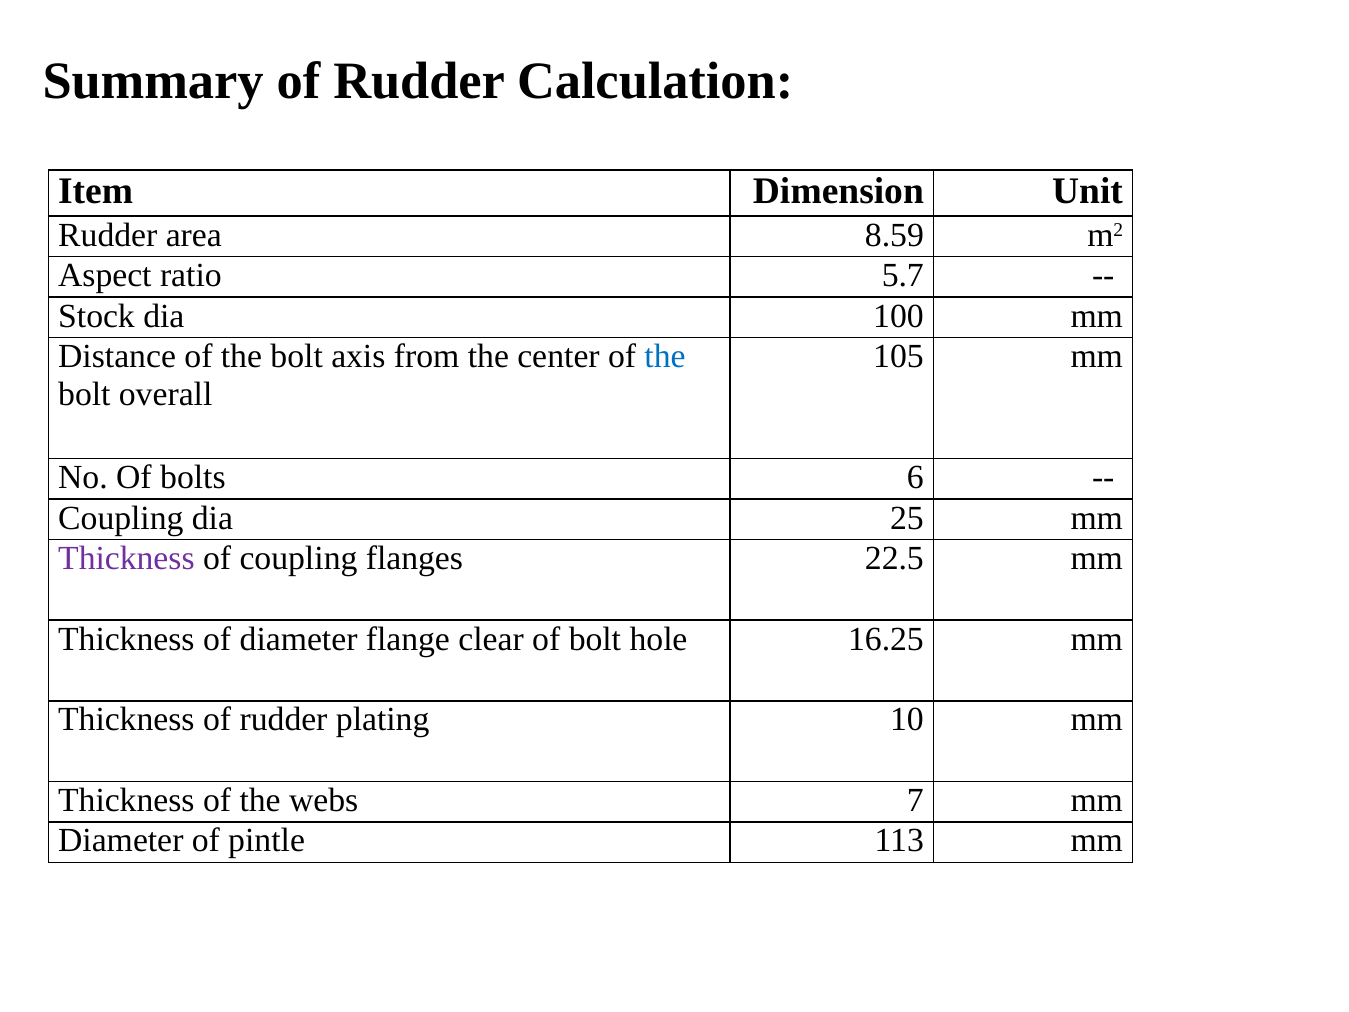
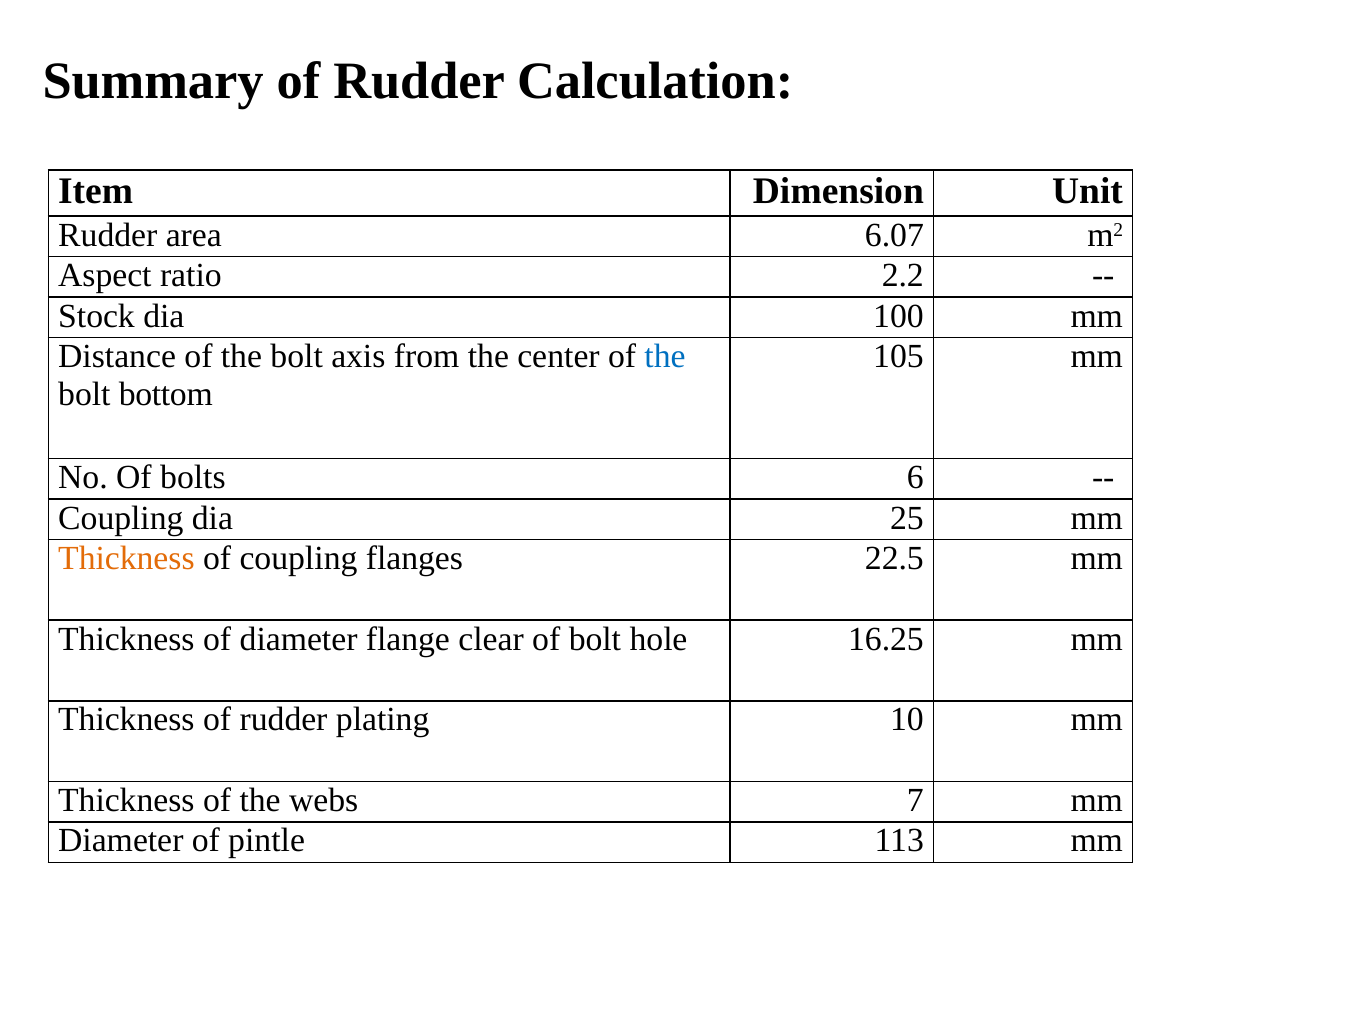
8.59: 8.59 -> 6.07 (894, 235)
5.7: 5.7 -> 2.2 (903, 275)
overall: overall -> bottom (166, 394)
Thickness colour: purple -> orange (126, 558)
